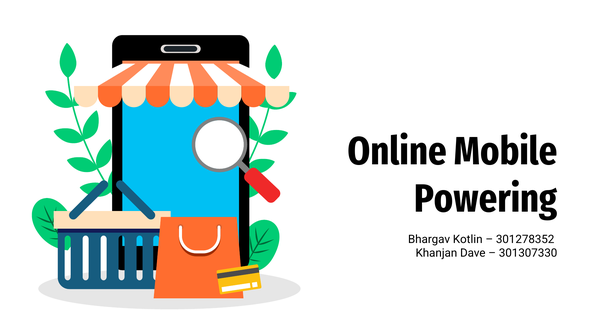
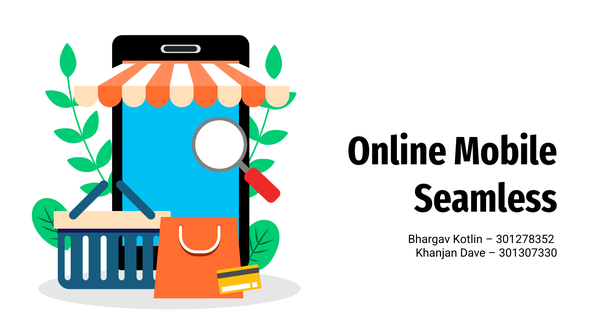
Powering: Powering -> Seamless (486, 199)
